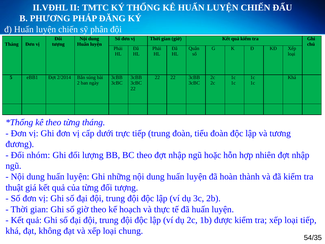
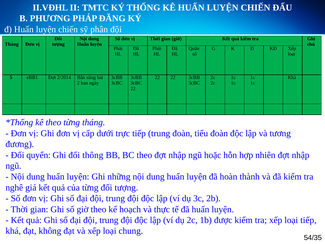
nhóm: nhóm -> quyển (38, 155)
lượng: lượng -> thông (93, 155)
thuật: thuật -> nghê (14, 187)
